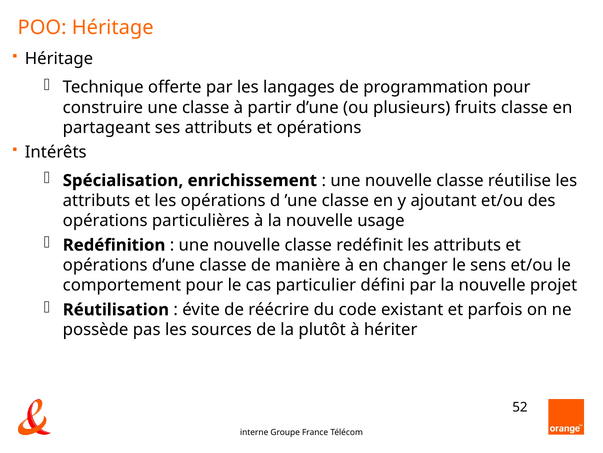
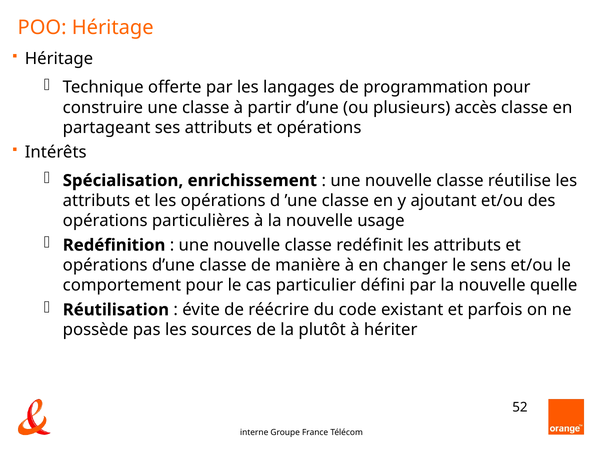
fruits: fruits -> accès (476, 107)
projet: projet -> quelle (554, 285)
